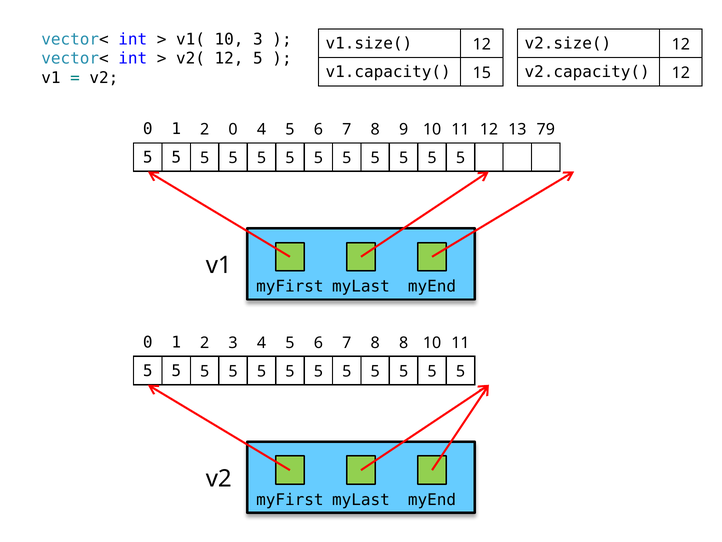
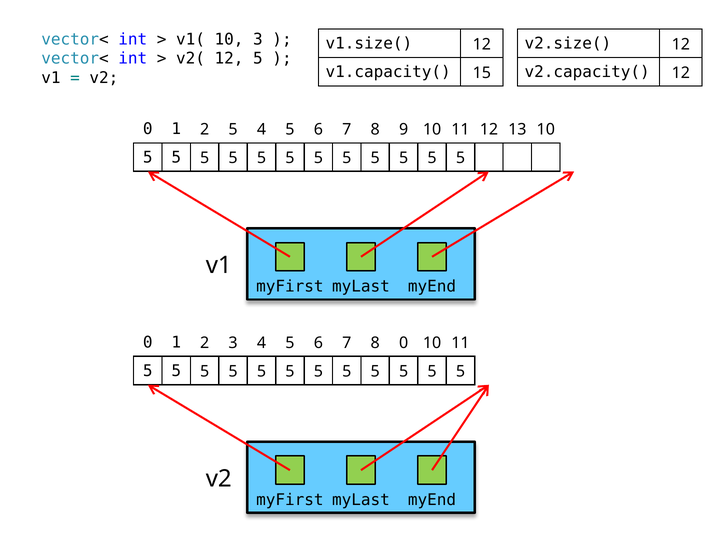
2 0: 0 -> 5 (233, 130)
13 79: 79 -> 10 (546, 130)
8 8: 8 -> 0 (404, 343)
